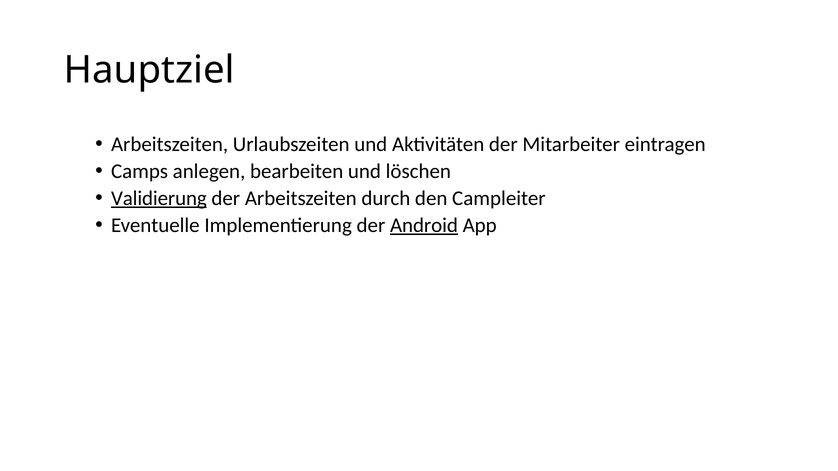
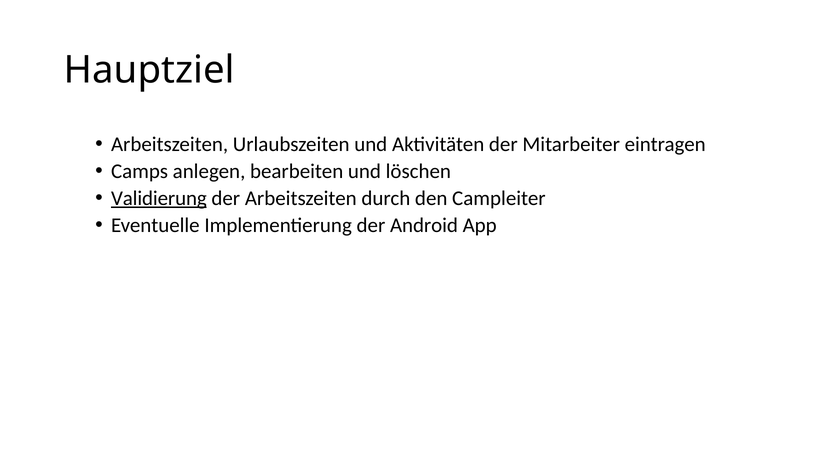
Android underline: present -> none (424, 225)
